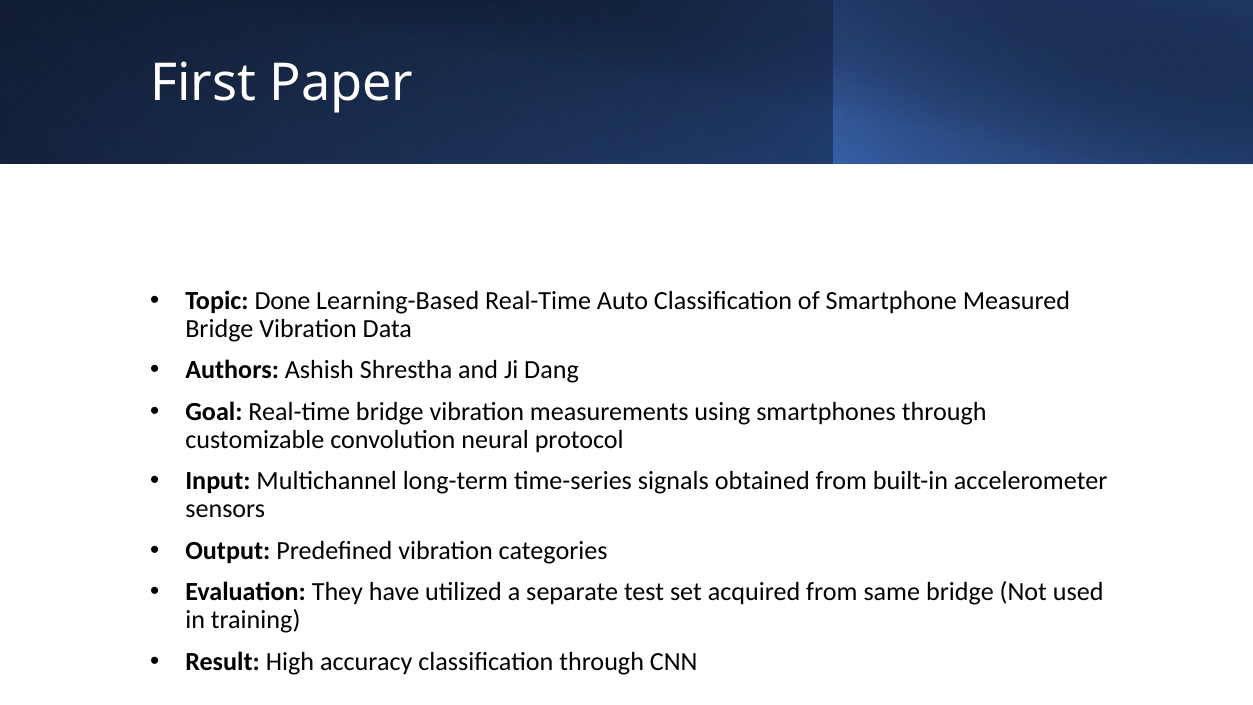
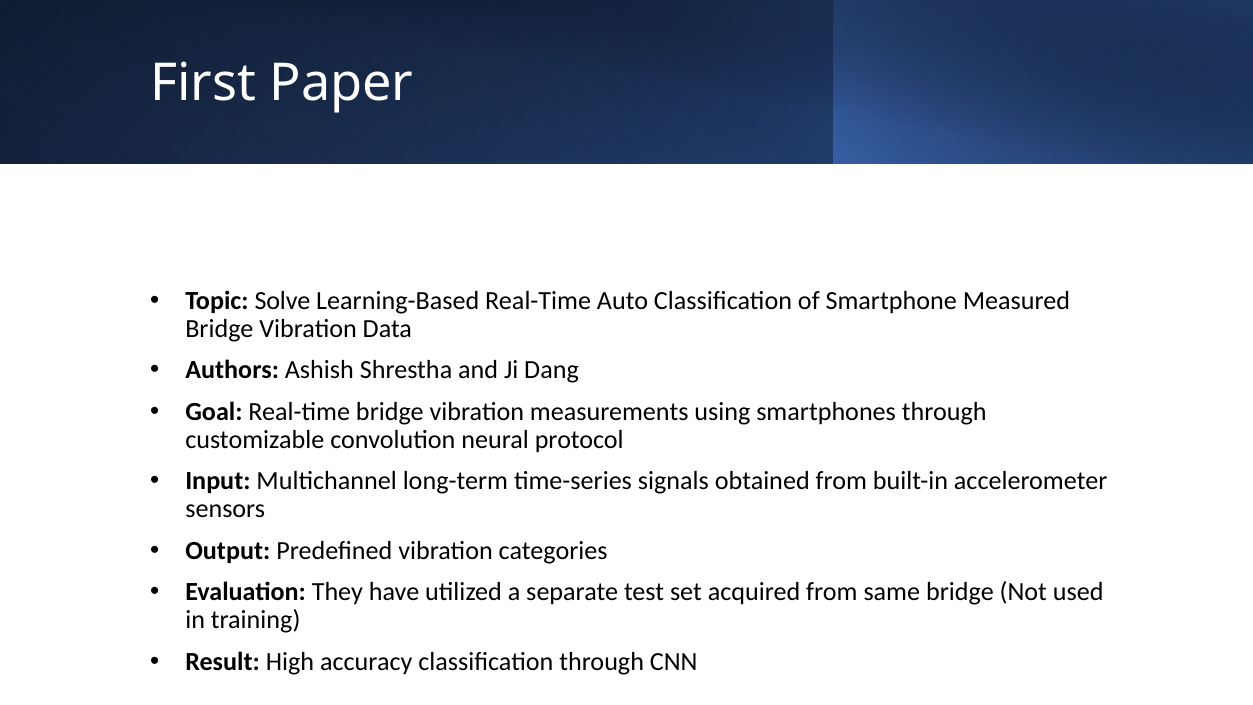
Done: Done -> Solve (282, 301)
